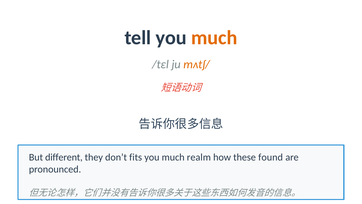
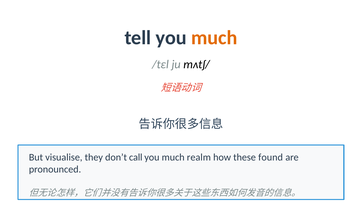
mʌtʃ/ colour: orange -> black (197, 64)
different: different -> visualise (64, 157)
fits: fits -> call (136, 157)
